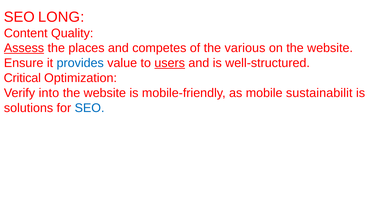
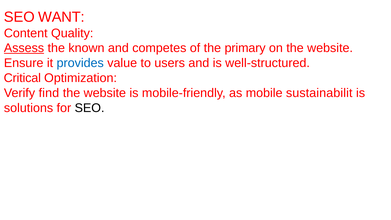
LONG: LONG -> WANT (61, 17)
places: places -> known (86, 48)
various: various -> primary (245, 48)
users underline: present -> none (170, 63)
into: into -> find (49, 93)
SEO colour: blue -> black (90, 108)
